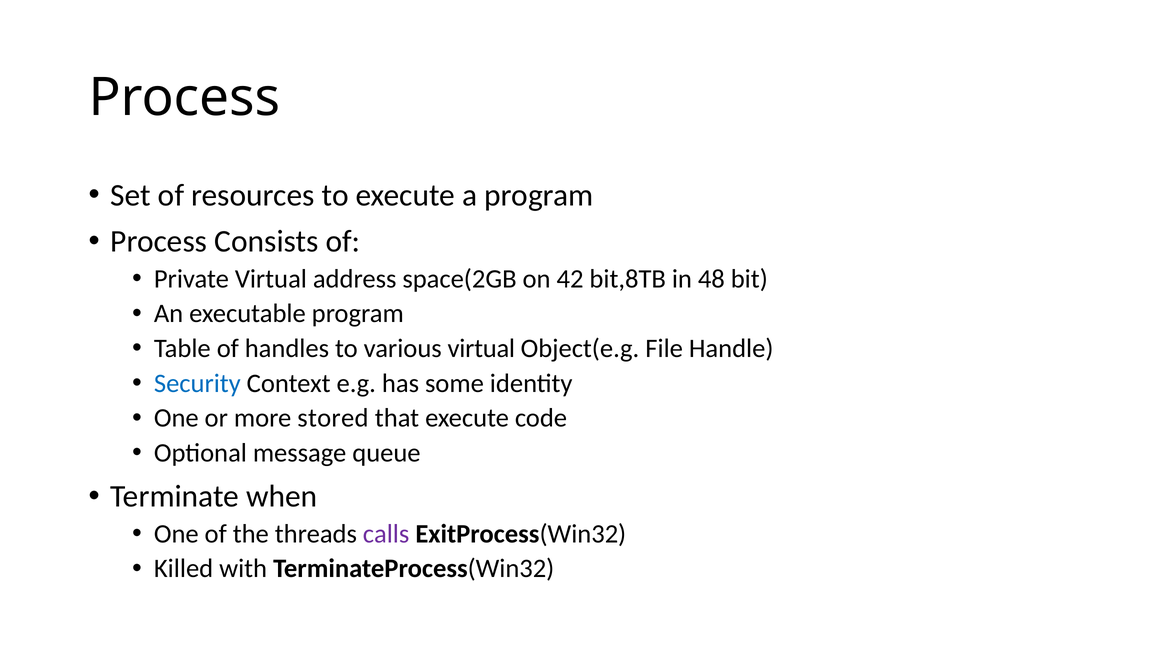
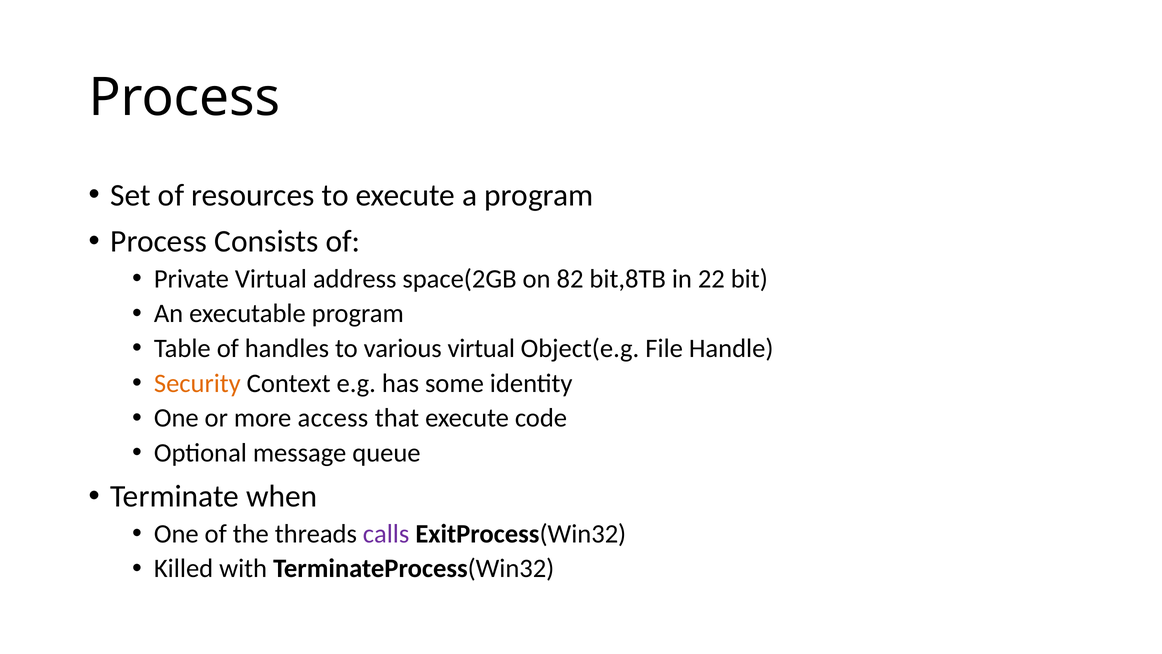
42: 42 -> 82 (570, 279)
48: 48 -> 22 (711, 279)
Security colour: blue -> orange (197, 383)
stored: stored -> access (333, 418)
